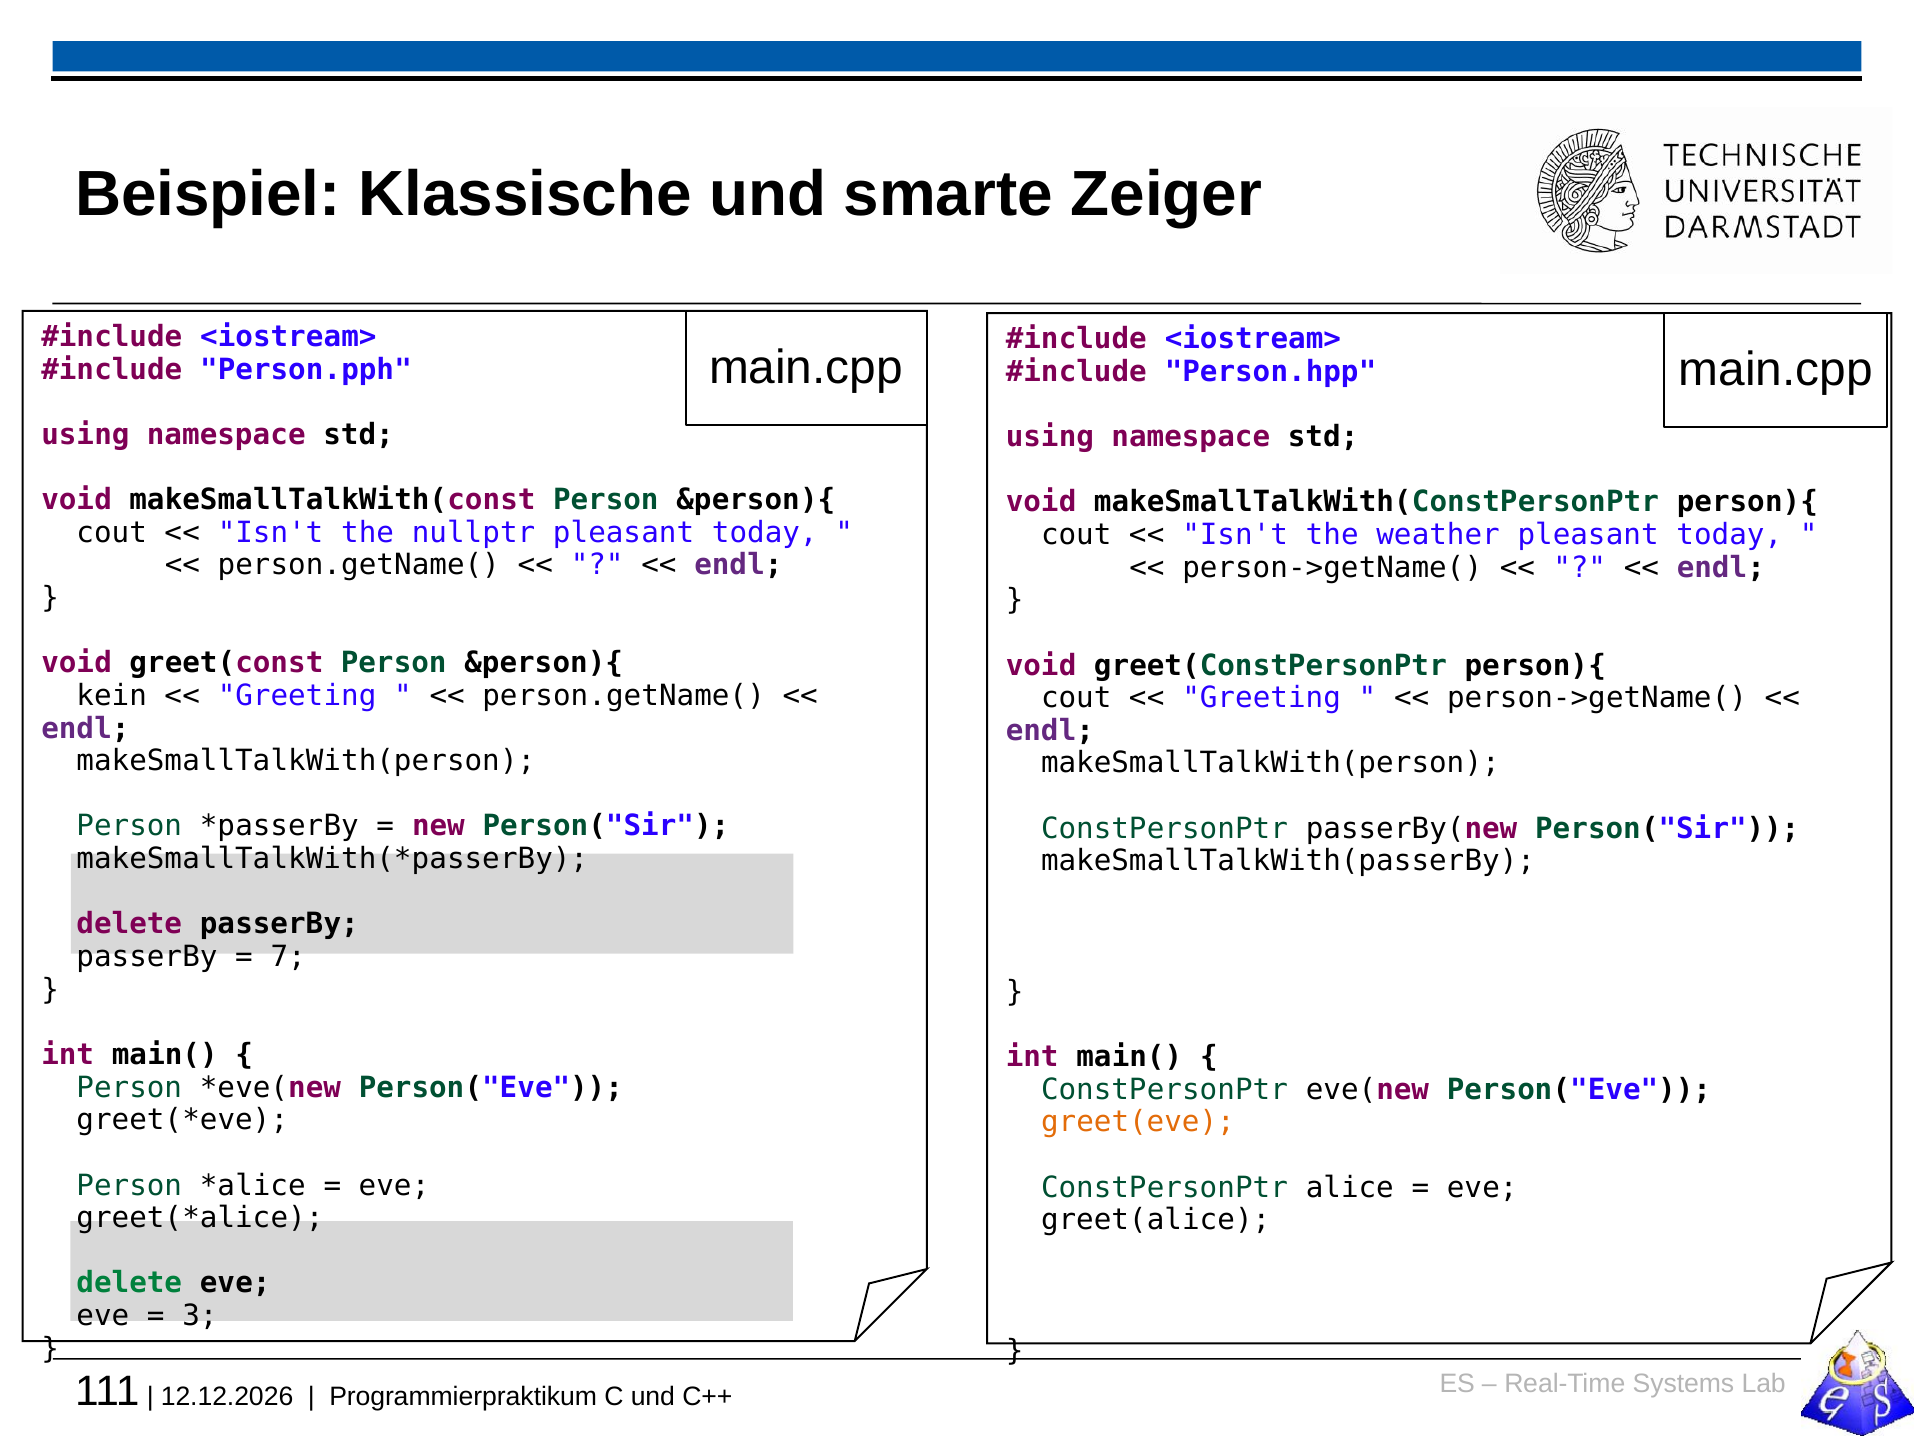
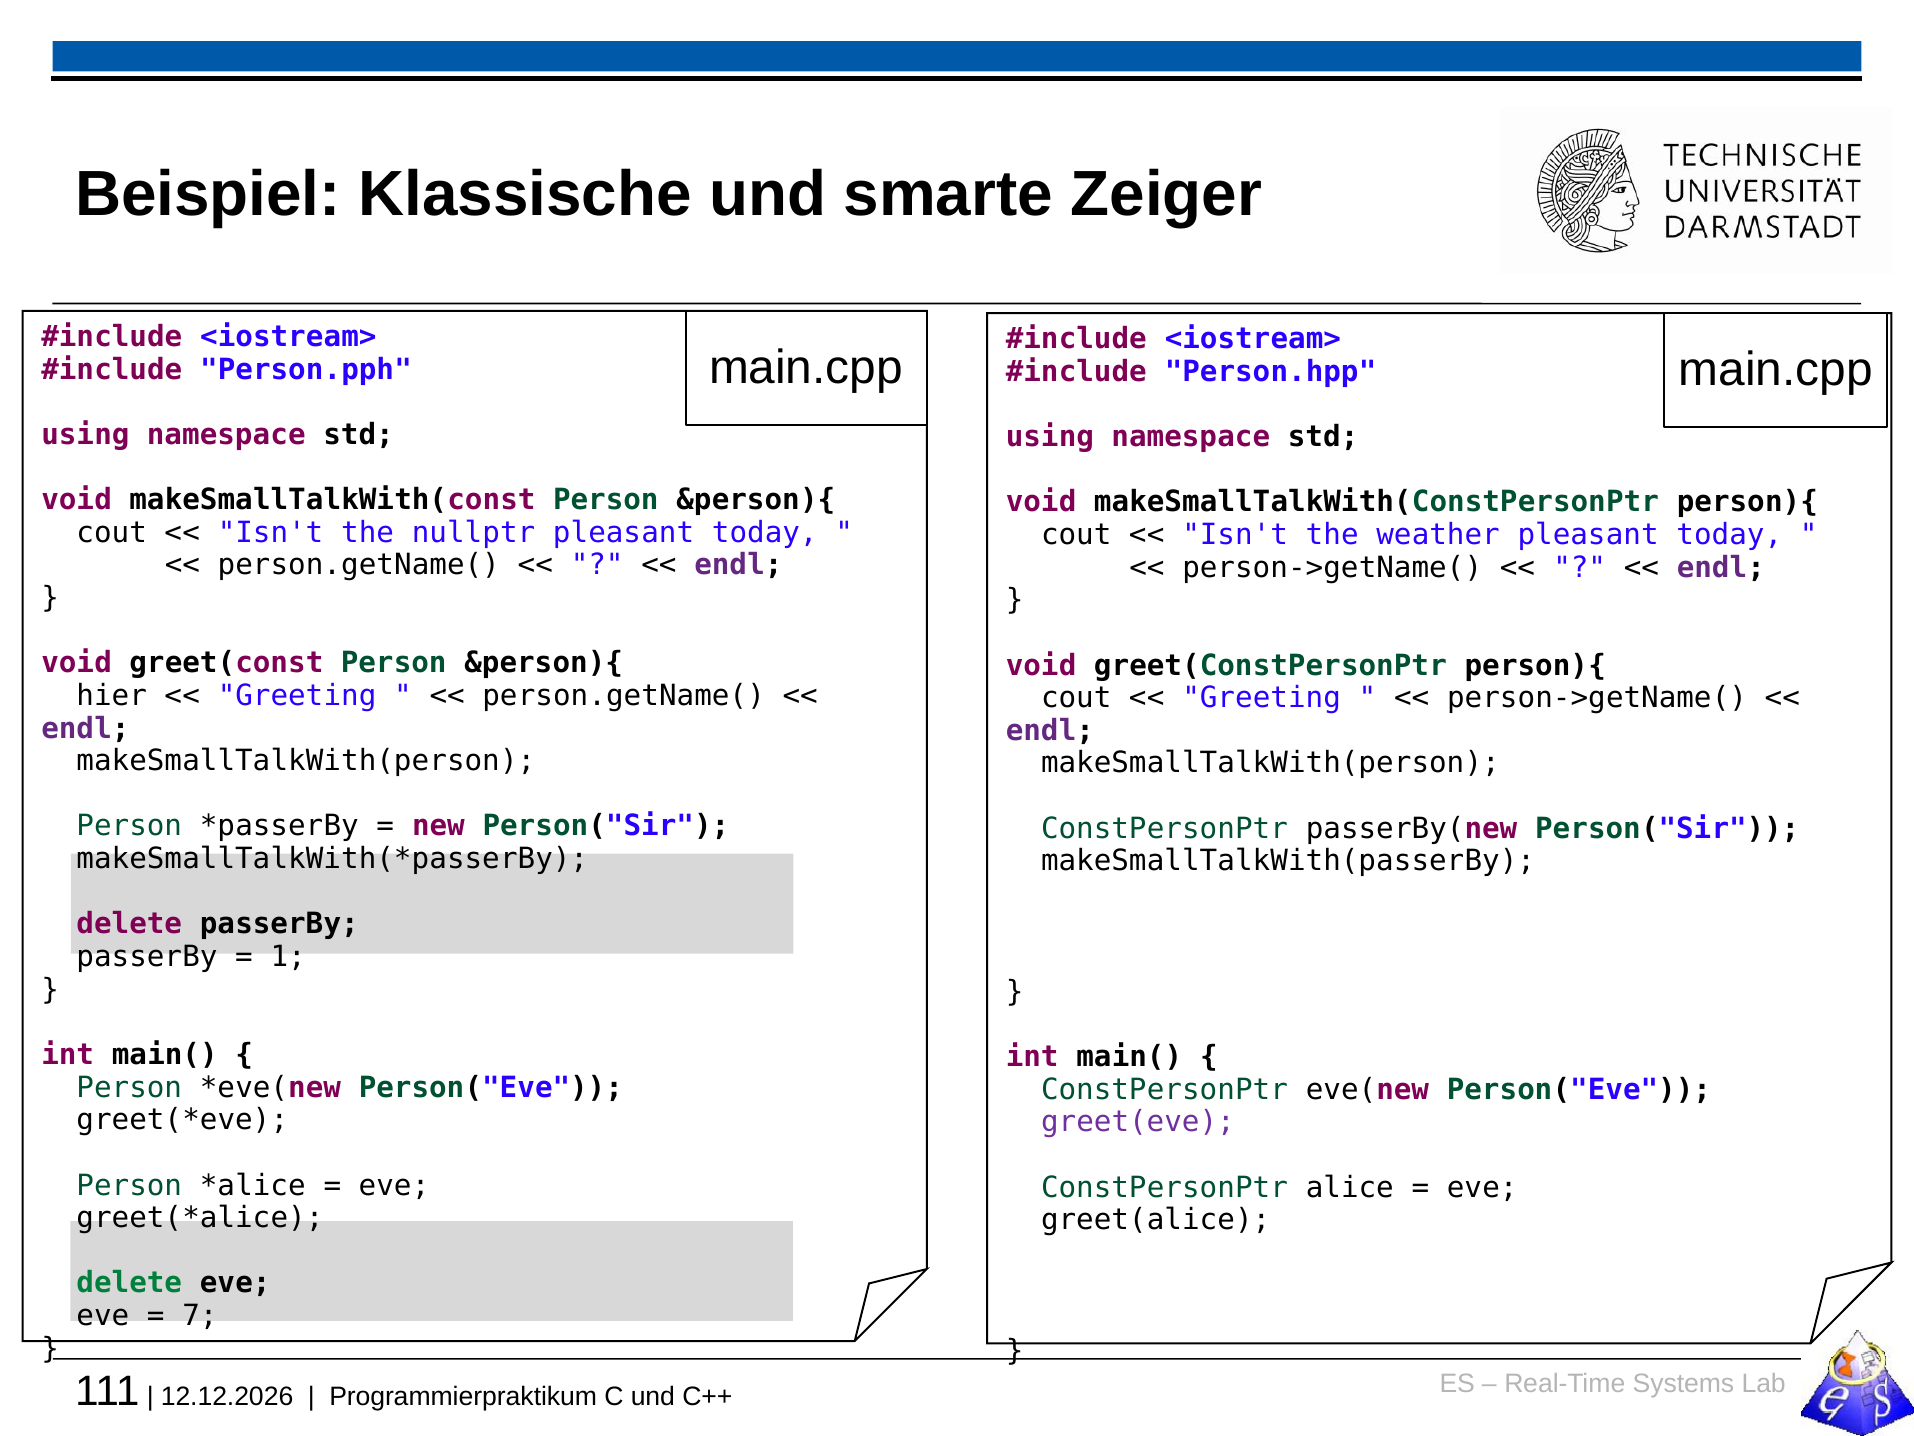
kein: kein -> hier (112, 696)
7: 7 -> 1 (288, 957)
greet(eve colour: orange -> purple (1138, 1122)
3: 3 -> 7 (200, 1315)
